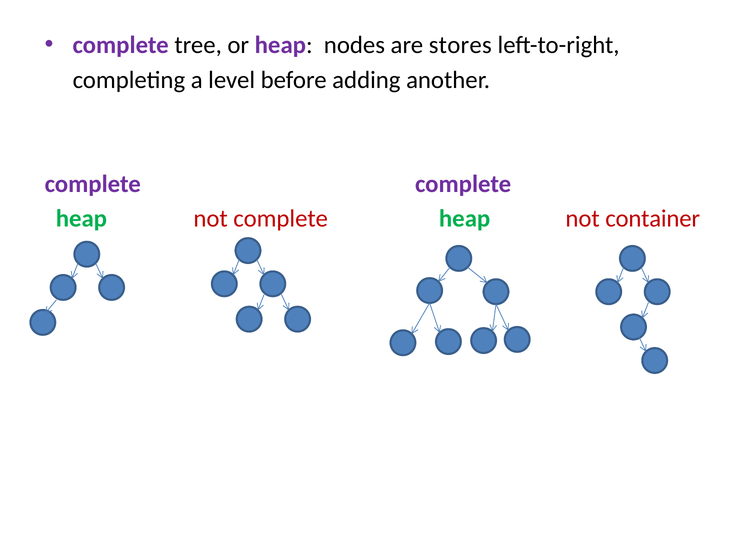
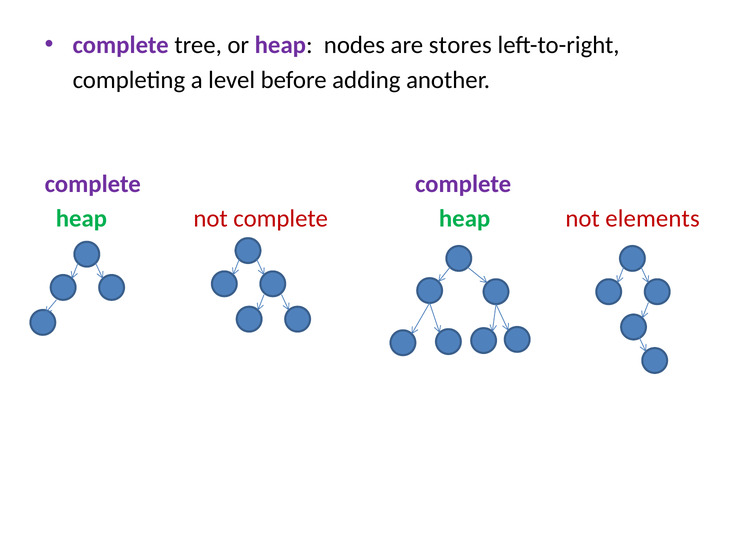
container: container -> elements (653, 219)
